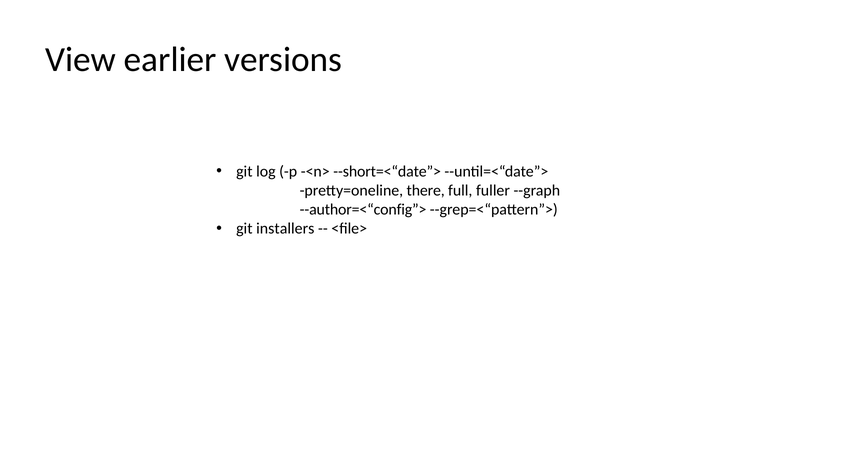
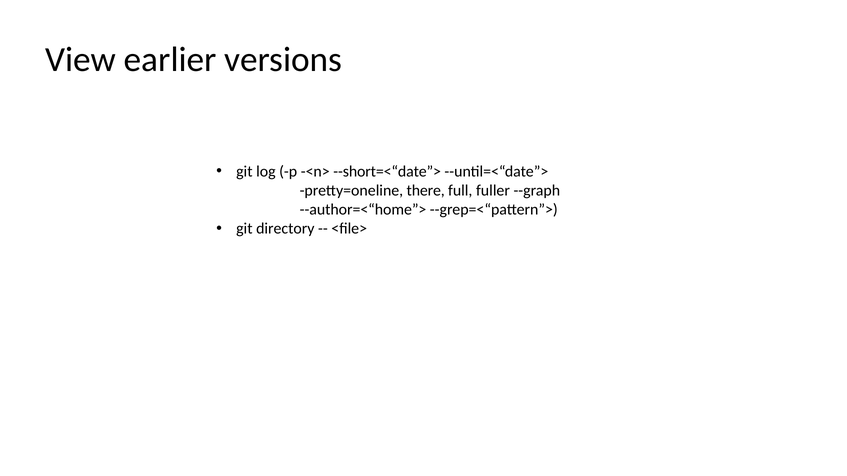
--author=<“config”>: --author=<“config”> -> --author=<“home”> (363, 210)
installers: installers -> directory (285, 229)
